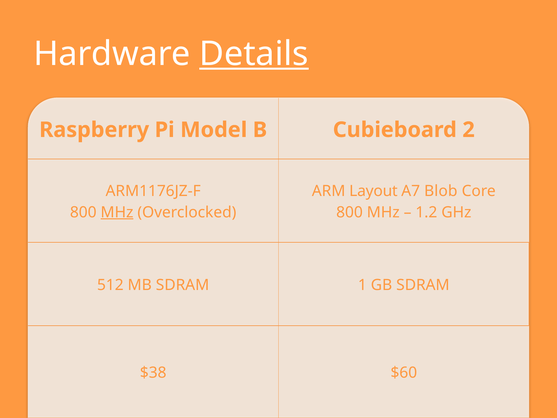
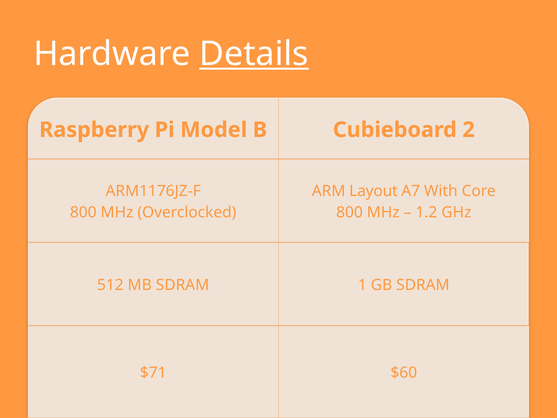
Blob: Blob -> With (441, 191)
MHz underline: present -> none (117, 212)
$38: $38 -> $71 (153, 372)
